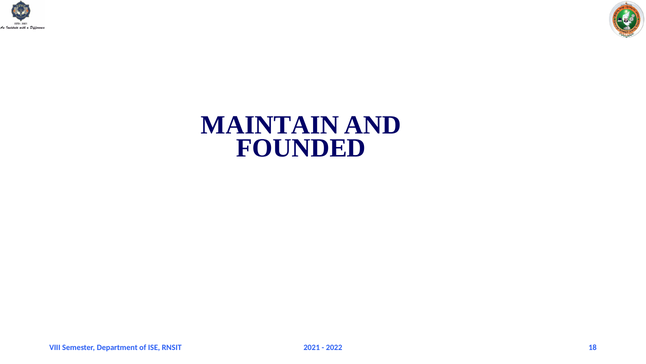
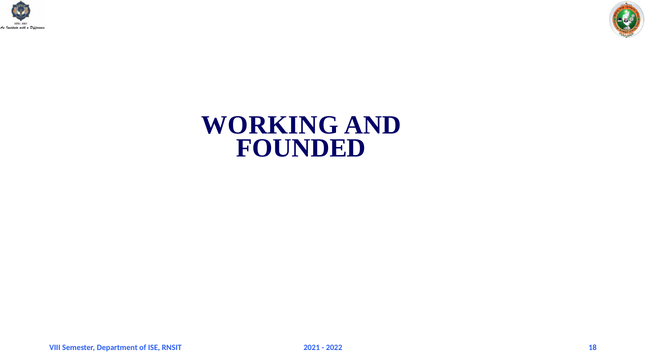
MAINTAIN: MAINTAIN -> WORKING (270, 125)
